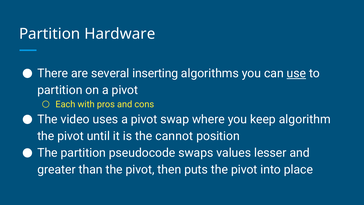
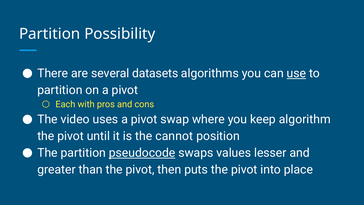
Hardware: Hardware -> Possibility (120, 34)
inserting: inserting -> datasets (155, 73)
pseudocode underline: none -> present (142, 153)
